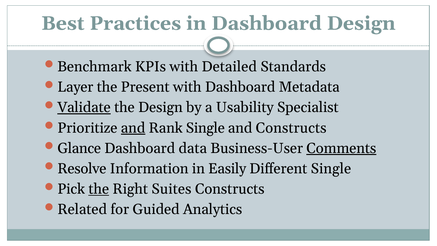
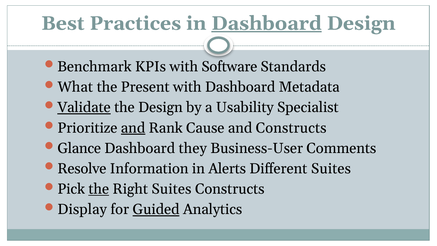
Dashboard underline: none -> present (267, 23)
Detailed: Detailed -> Software (229, 67)
Layer: Layer -> What (75, 87)
Rank Single: Single -> Cause (205, 128)
data: data -> they (193, 148)
Comments underline: present -> none (341, 148)
Easily: Easily -> Alerts (227, 169)
Different Single: Single -> Suites (331, 169)
Related: Related -> Display (82, 209)
Guided underline: none -> present (156, 209)
